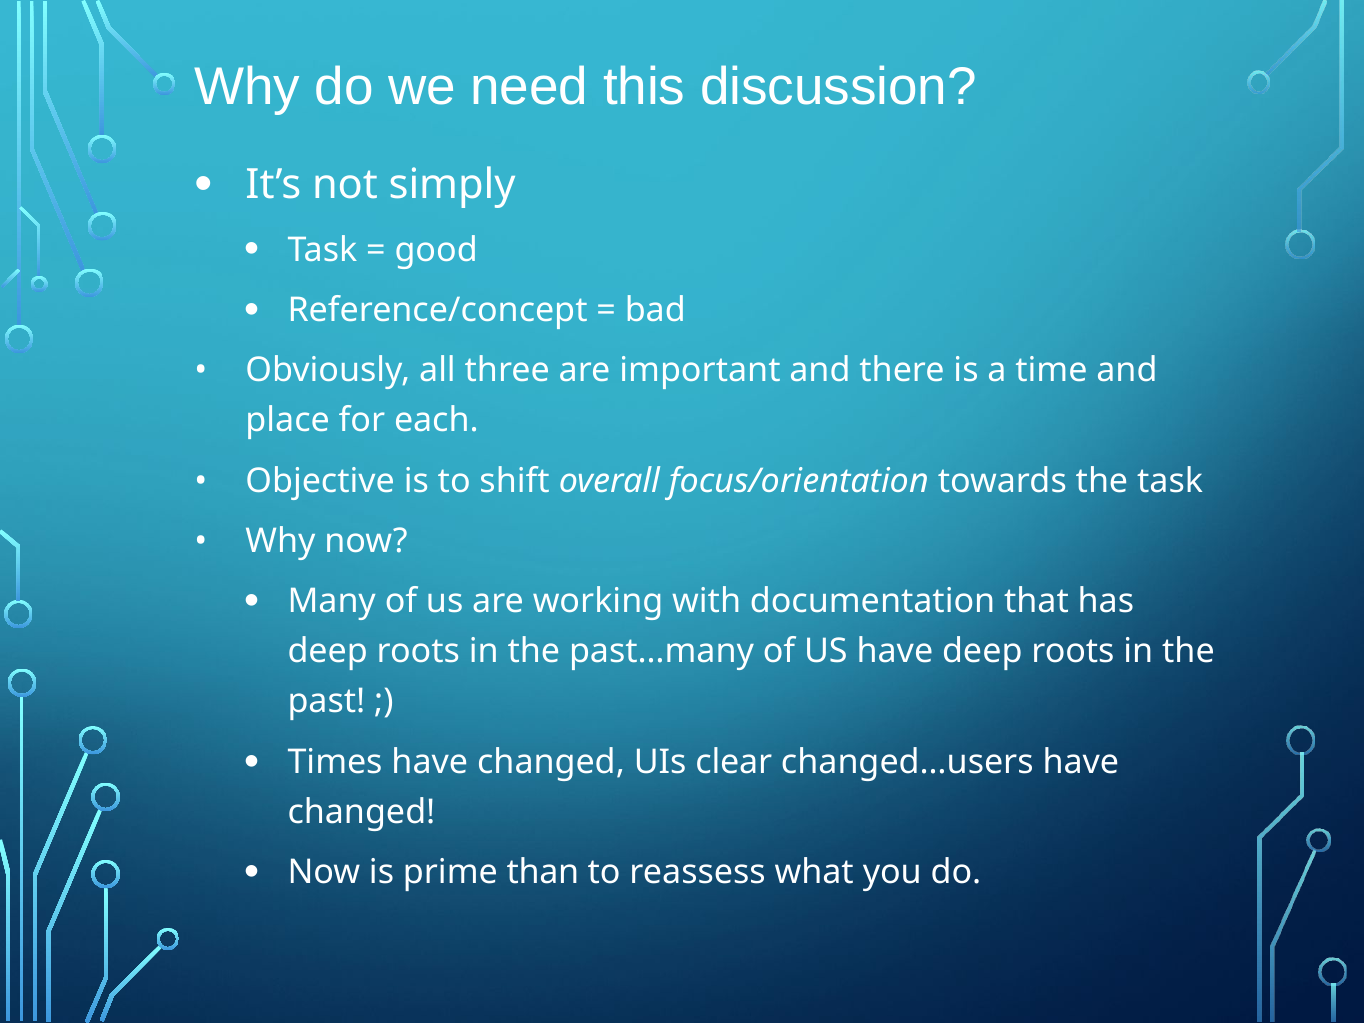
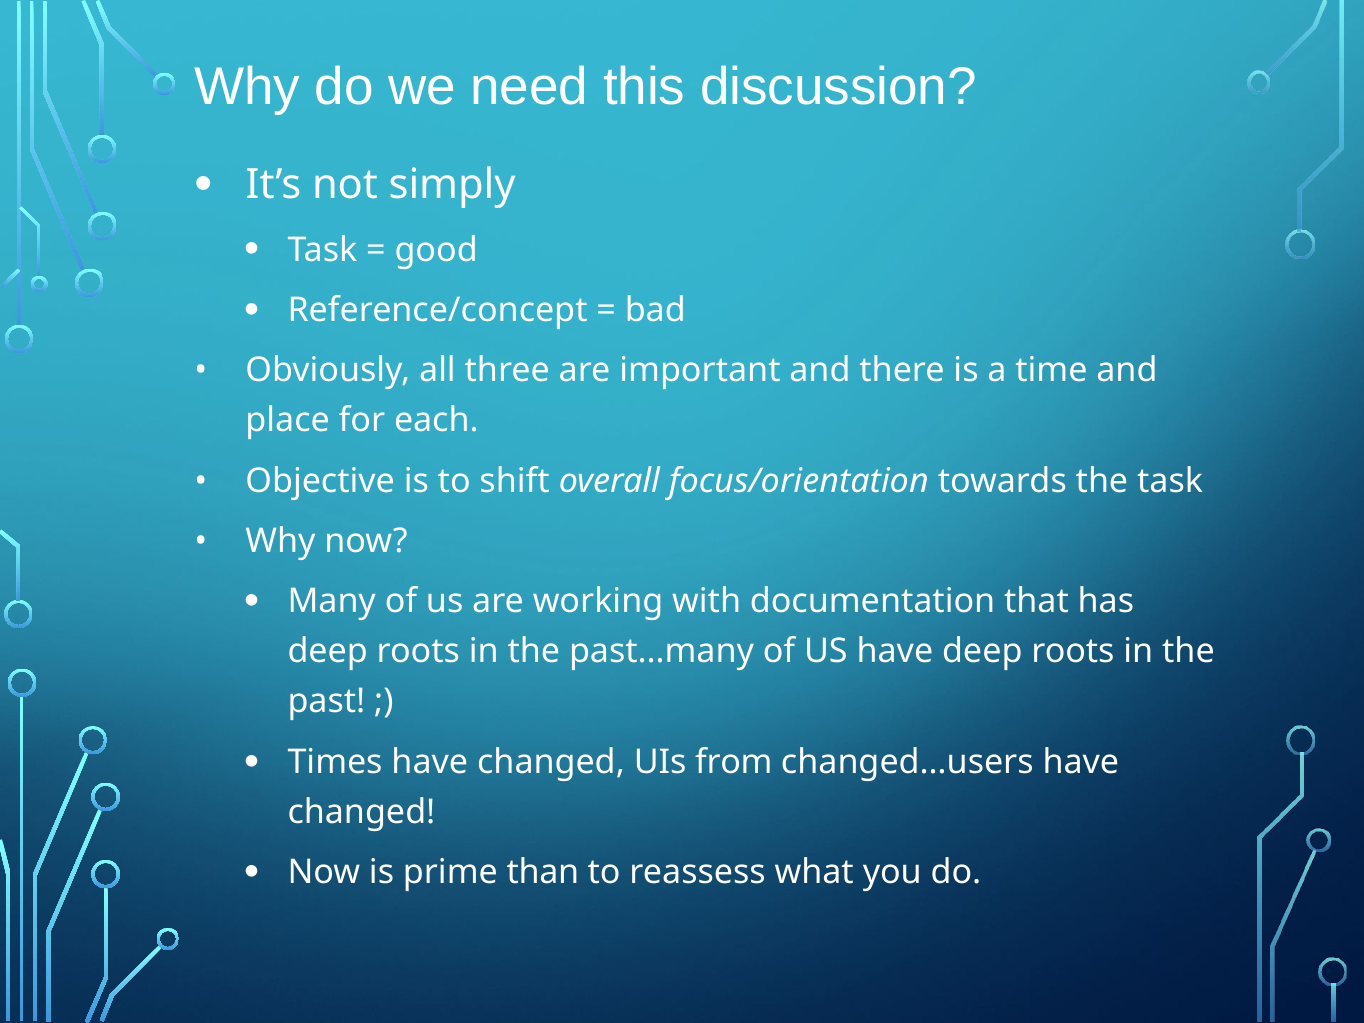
clear: clear -> from (734, 762)
